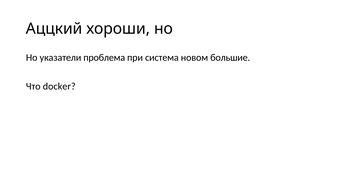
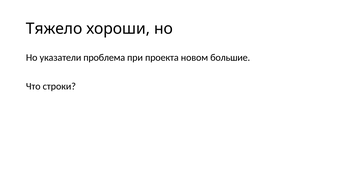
Аццкий: Аццкий -> Тяжело (54, 29)
система: система -> проекта (162, 58)
docker: docker -> строки (59, 86)
